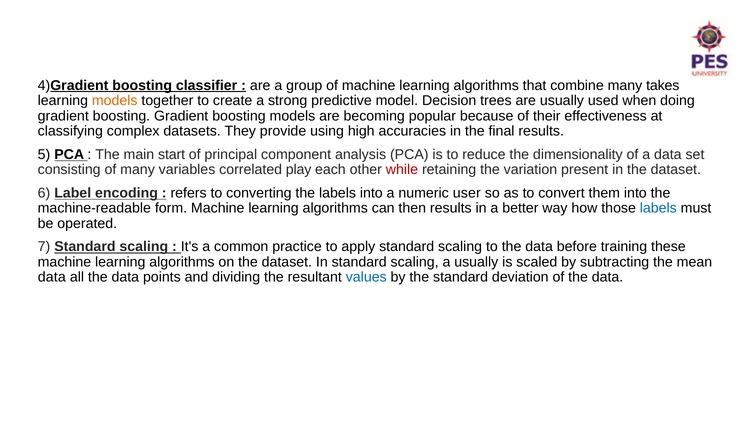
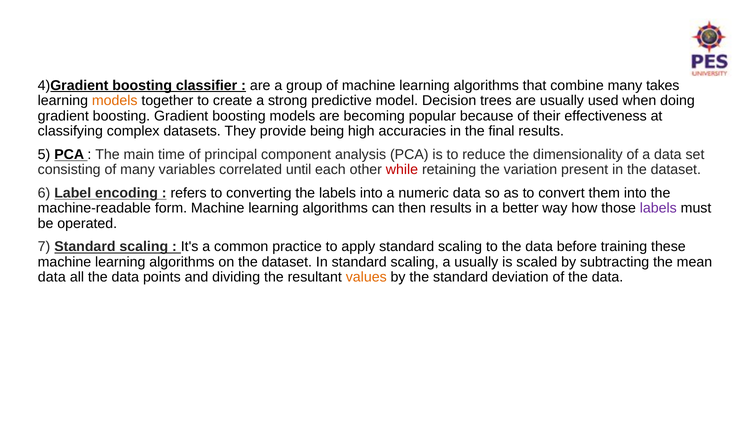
using: using -> being (327, 131)
start: start -> time (171, 154)
play: play -> until (299, 170)
numeric user: user -> data (467, 193)
labels colour: blue -> purple (658, 208)
values colour: blue -> orange (366, 277)
